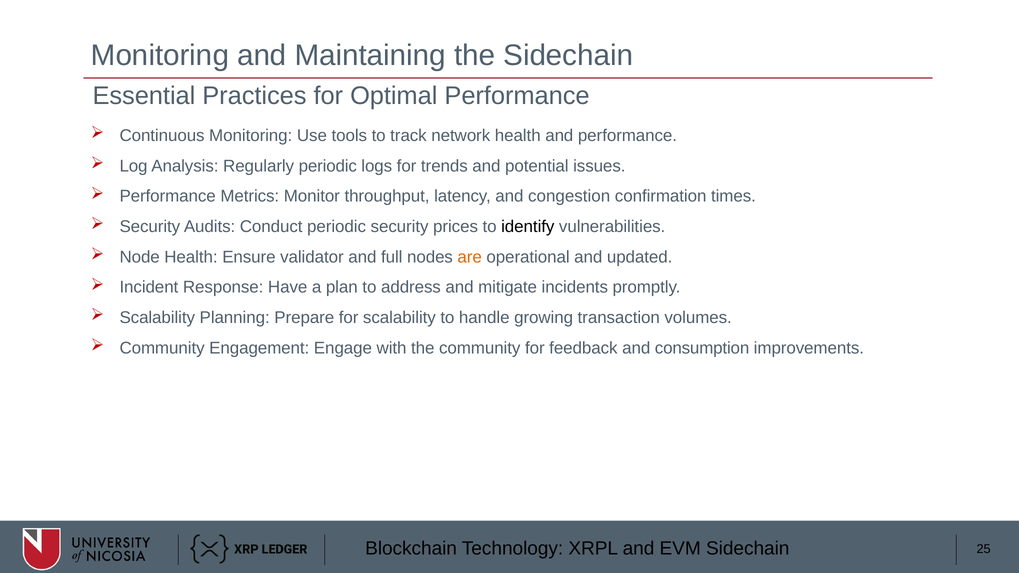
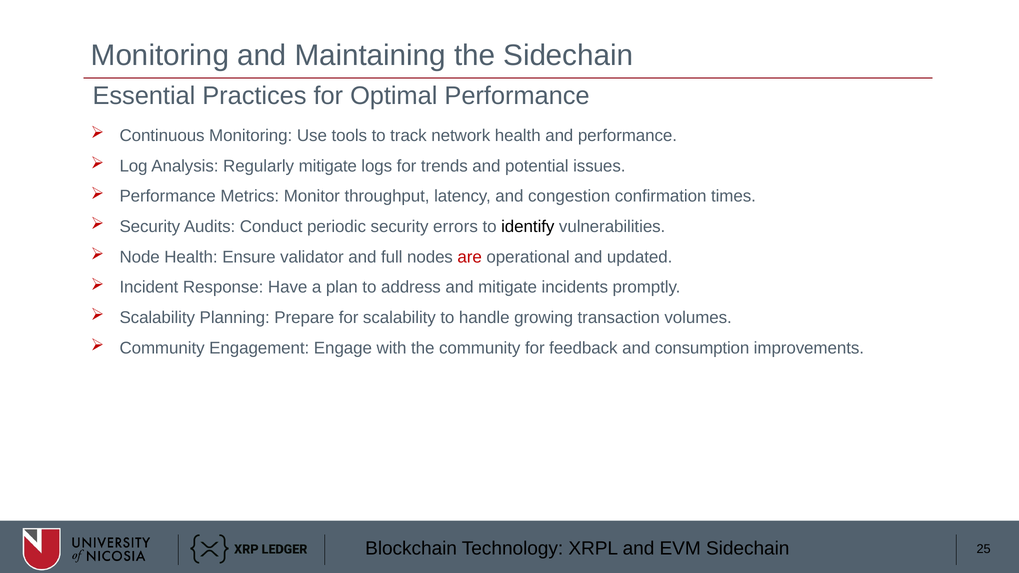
Regularly periodic: periodic -> mitigate (328, 166)
prices: prices -> errors (455, 227)
are colour: orange -> red (470, 257)
